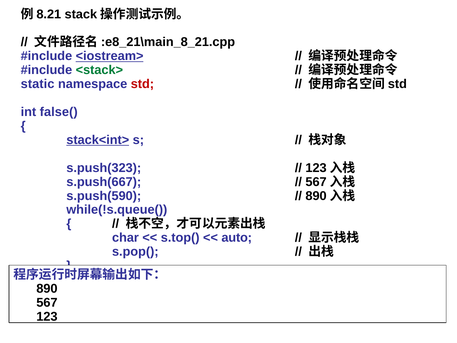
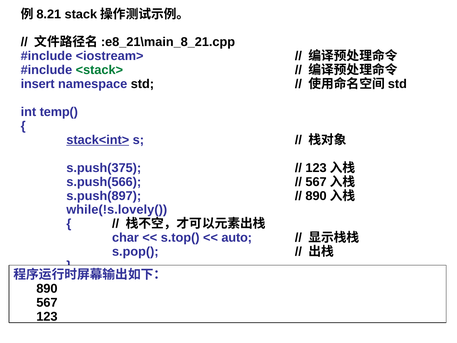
<iostream> underline: present -> none (110, 56)
static: static -> insert (38, 84)
std colour: red -> black (142, 84)
false(: false( -> temp( (59, 112)
s.push(323: s.push(323 -> s.push(375 (104, 168)
s.push(667: s.push(667 -> s.push(566 (104, 182)
s.push(590: s.push(590 -> s.push(897 (104, 196)
while(!s.queue(: while(!s.queue( -> while(!s.lovely( (117, 210)
